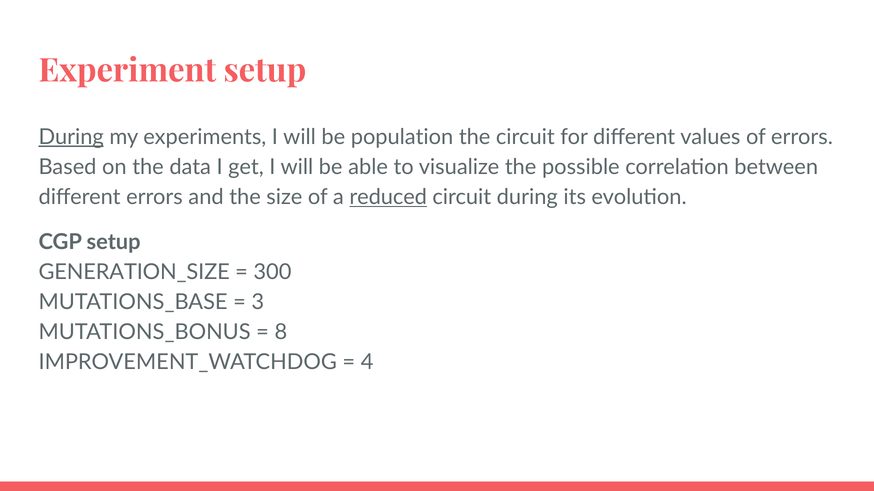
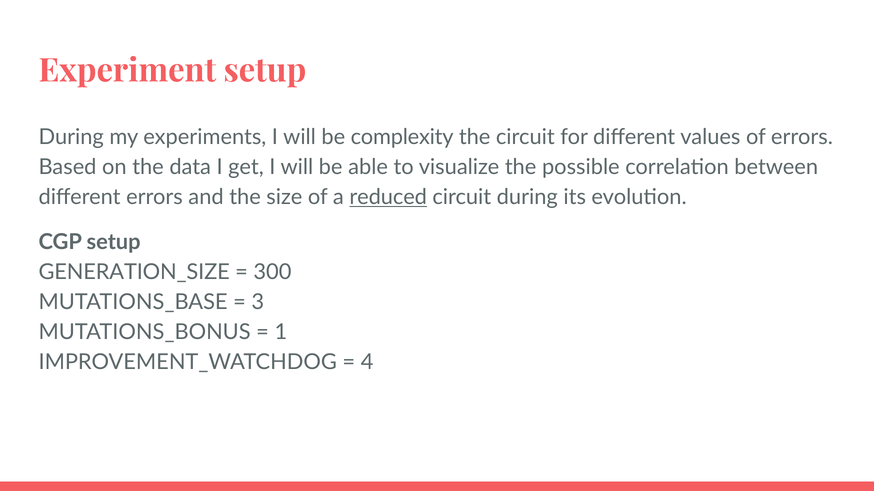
During underline: present -> none (71, 137)
population: population -> complexity (402, 137)
8: 8 -> 1 (281, 333)
